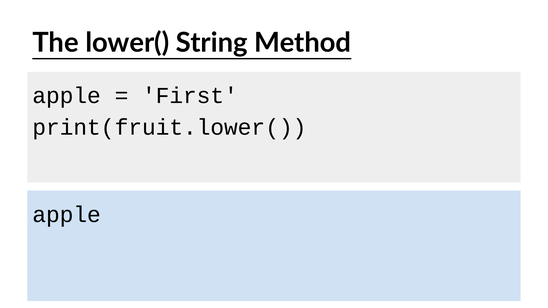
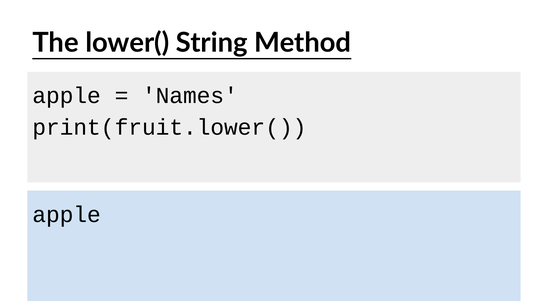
First: First -> Names (190, 96)
